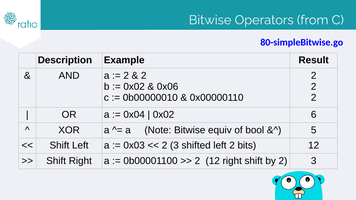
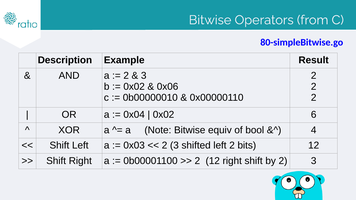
2: 2 -> 3 (144, 76)
5: 5 -> 4 (314, 130)
